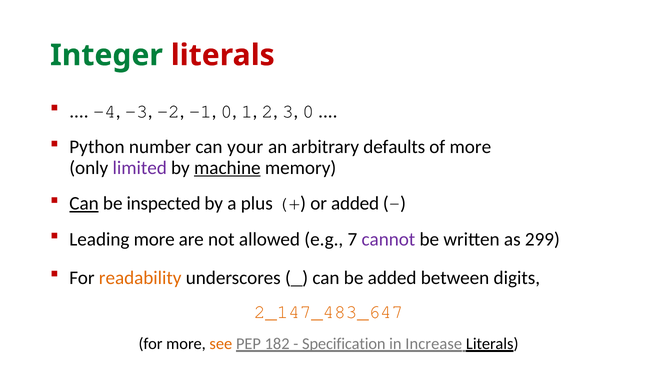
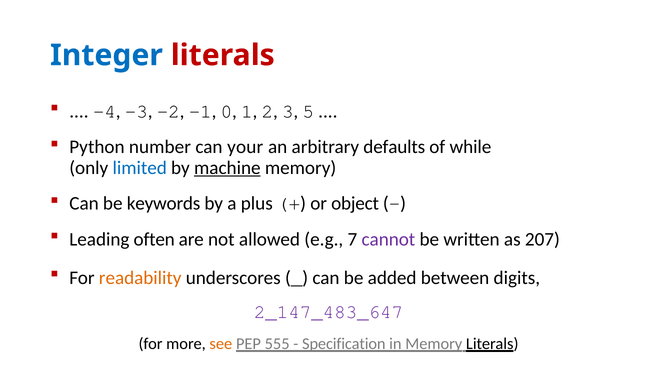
Integer colour: green -> blue (106, 55)
3 0: 0 -> 5 (308, 111)
of more: more -> while (470, 147)
limited colour: purple -> blue (140, 168)
Can underline: present -> none (84, 203)
inspected: inspected -> keywords (164, 203)
or added: added -> object (355, 203)
Leading more: more -> often (154, 239)
299: 299 -> 207 (542, 239)
2_147_483_647 colour: orange -> purple (328, 311)
182: 182 -> 555 (277, 343)
in Increase: Increase -> Memory (434, 343)
